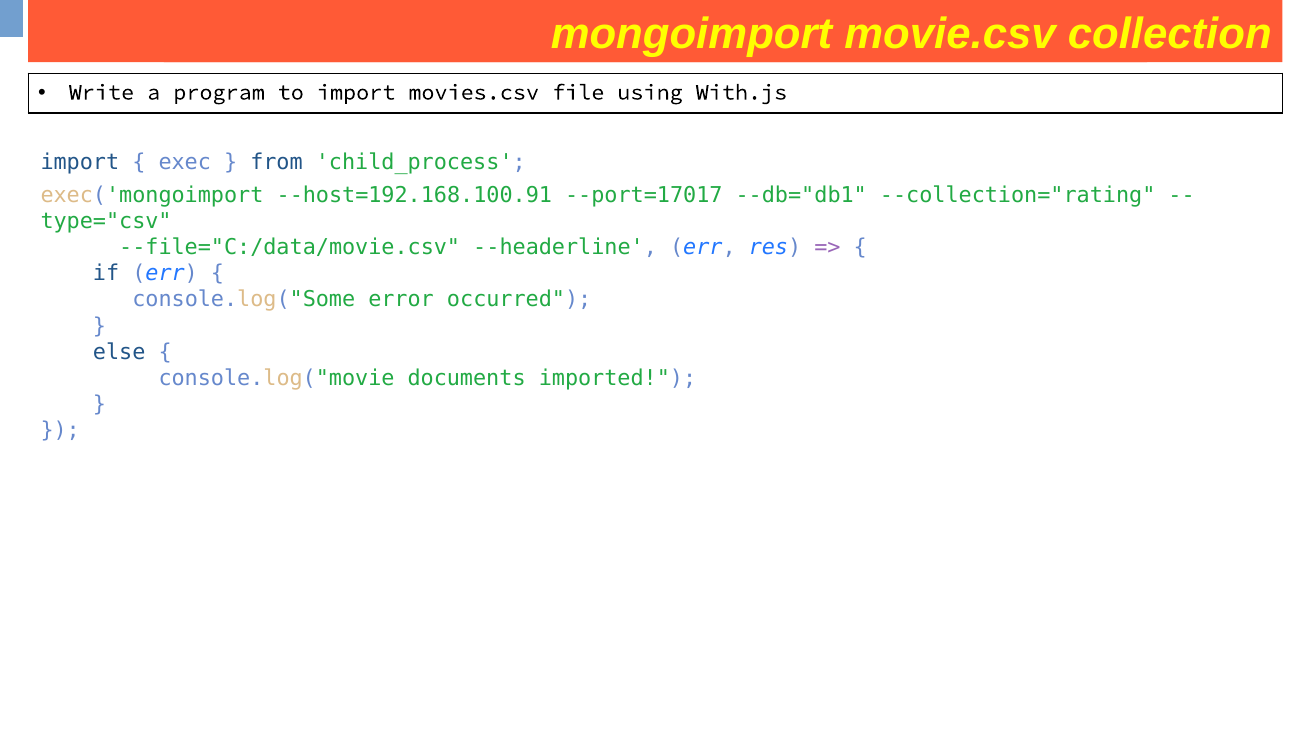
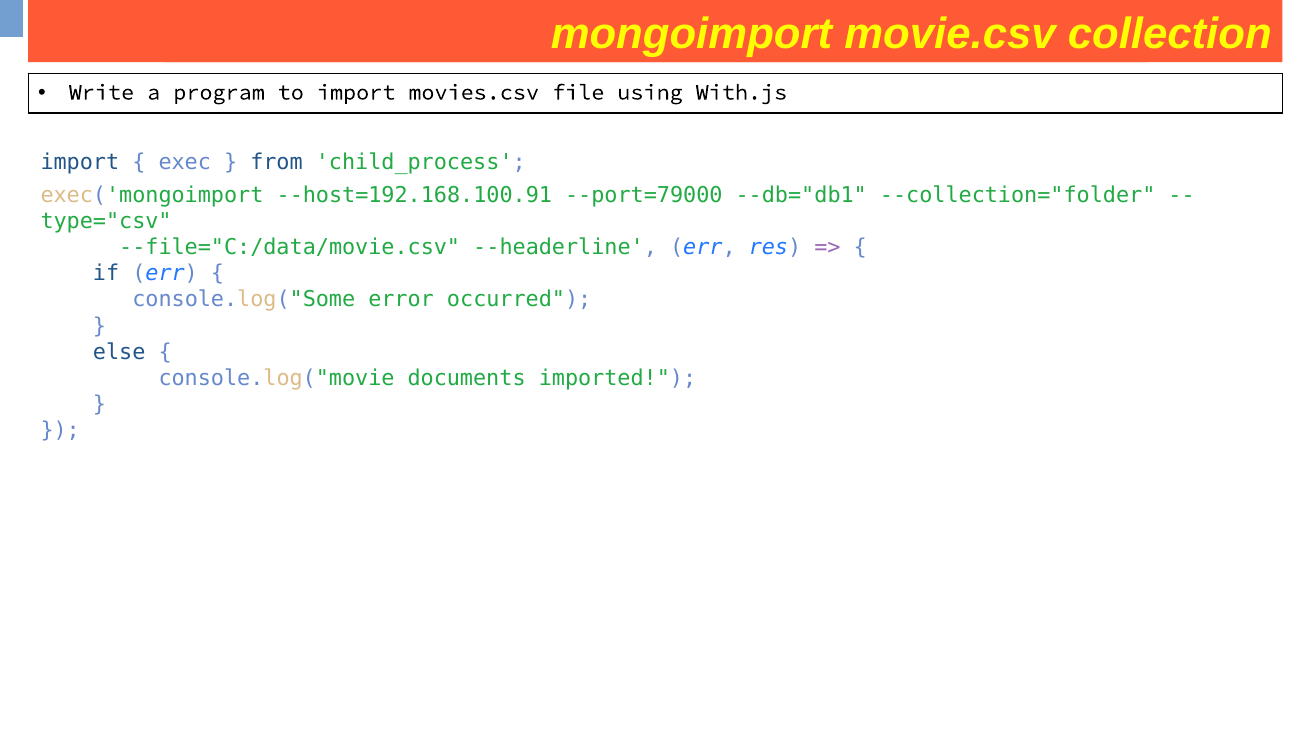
--port=17017: --port=17017 -> --port=79000 (644, 195)
--collection="rating: --collection="rating -> --collection="folder (1018, 195)
